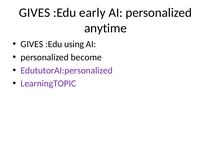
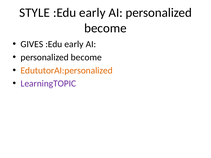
GIVES: GIVES -> STYLE (35, 13)
anytime: anytime -> become (105, 28)
using: using -> early (74, 44)
EdututorAI:personalized colour: purple -> orange (67, 71)
